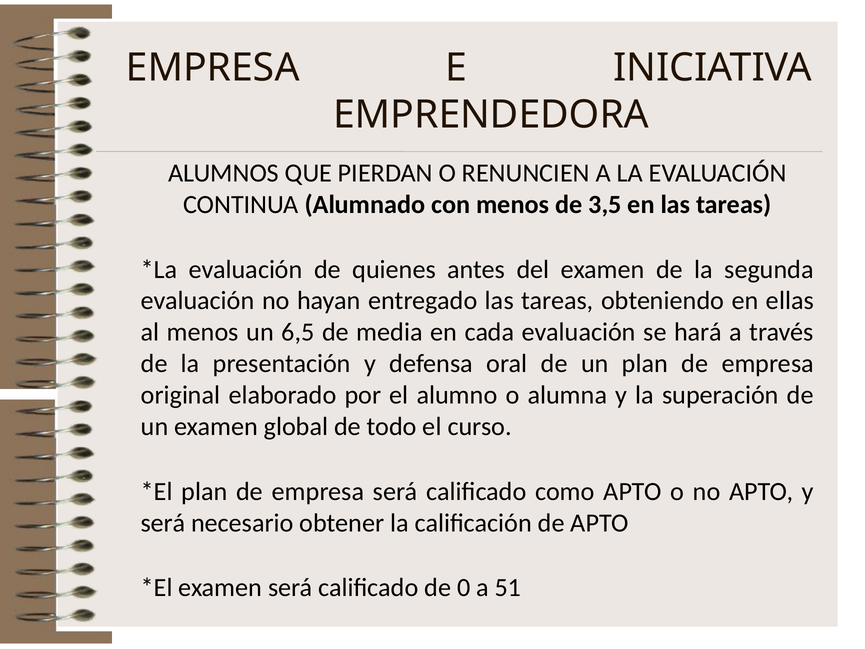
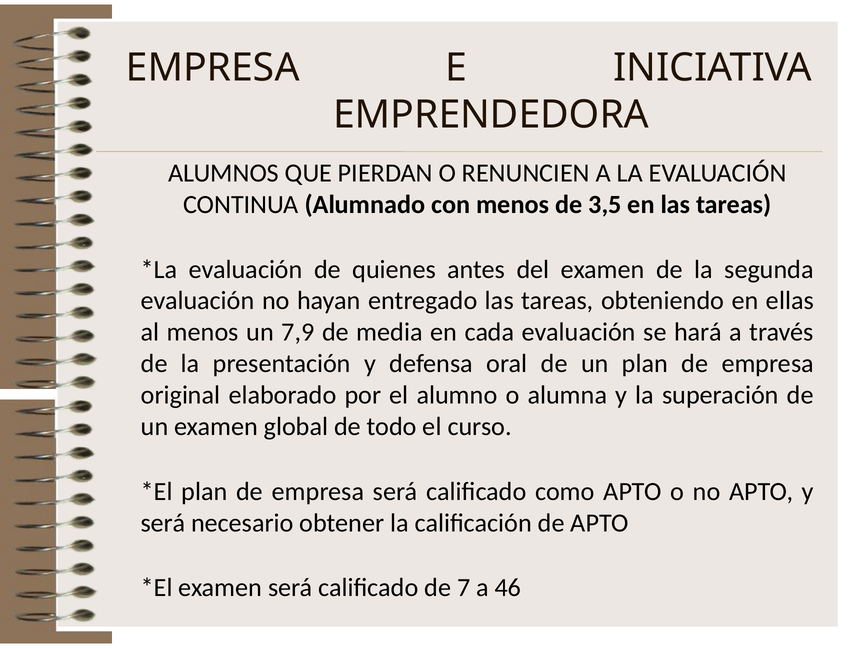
6,5: 6,5 -> 7,9 (298, 332)
0: 0 -> 7 (464, 588)
51: 51 -> 46 (508, 588)
